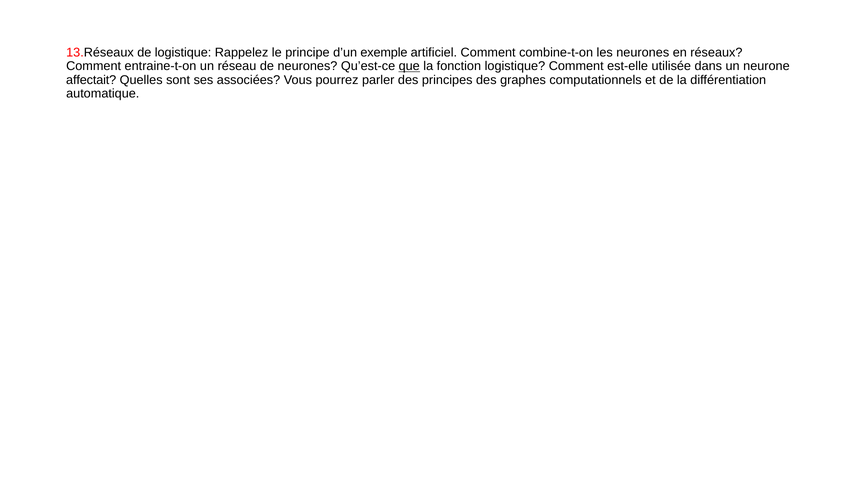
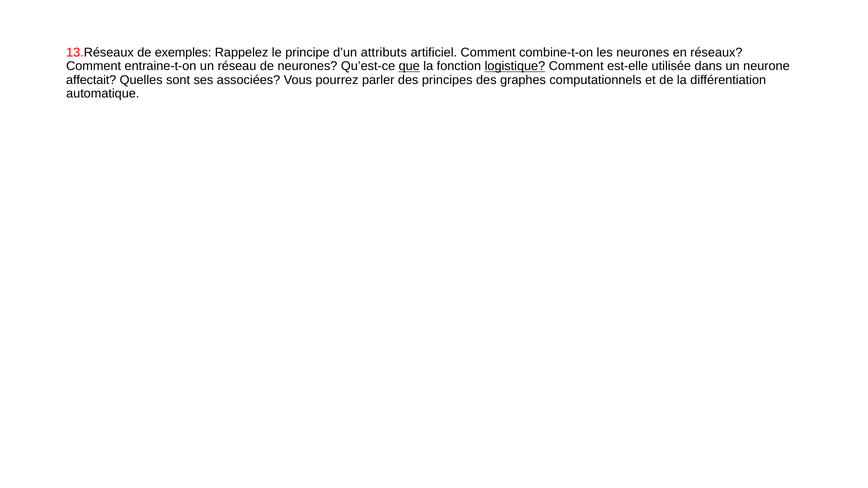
de logistique: logistique -> exemples (183, 53)
exemple: exemple -> attributs (384, 53)
logistique underline: none -> present (515, 66)
